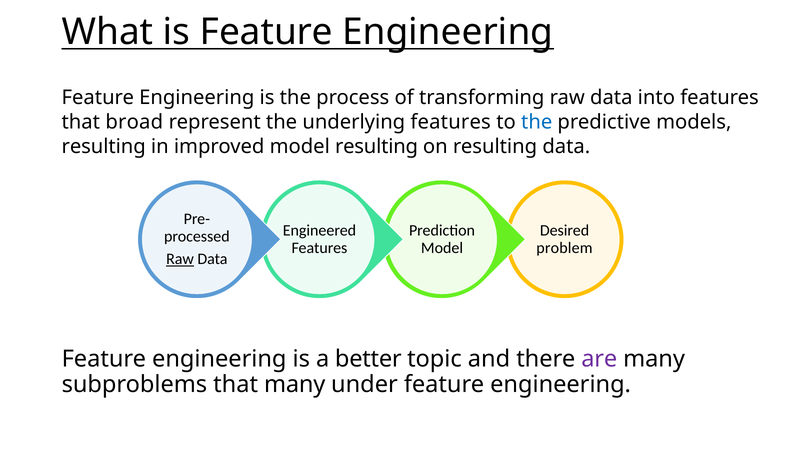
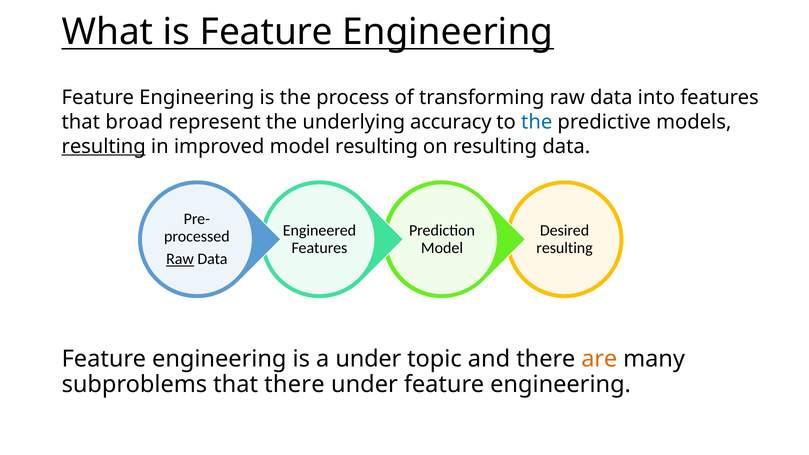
underlying features: features -> accuracy (451, 122)
resulting underline: none -> present (104, 146)
problem: problem -> resulting (565, 248)
a better: better -> under (368, 359)
are colour: purple -> orange (599, 359)
that many: many -> there (294, 384)
